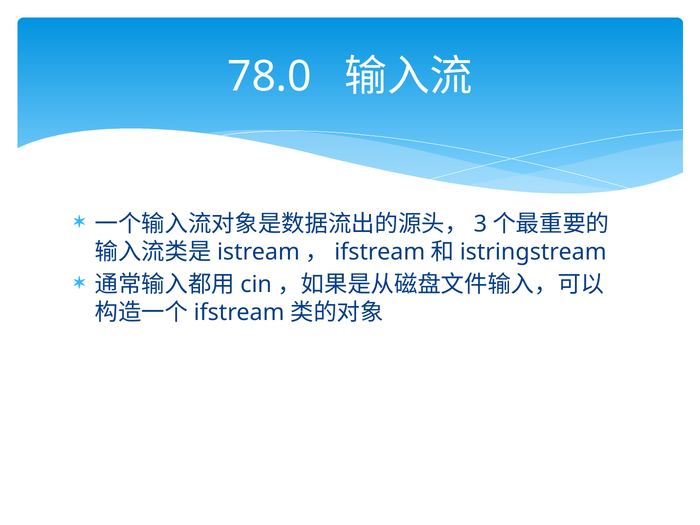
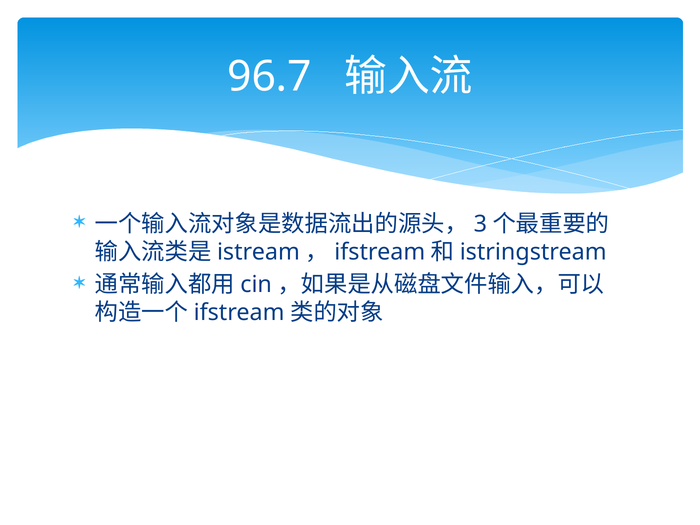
78.0: 78.0 -> 96.7 (270, 77)
